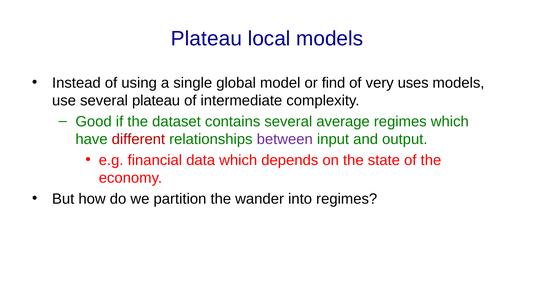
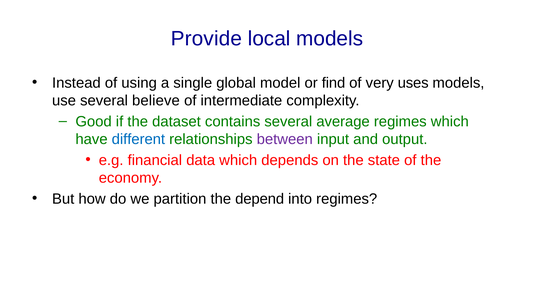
Plateau: Plateau -> Provide (206, 38)
several plateau: plateau -> believe (156, 101)
different colour: red -> blue (138, 139)
wander: wander -> depend (260, 198)
